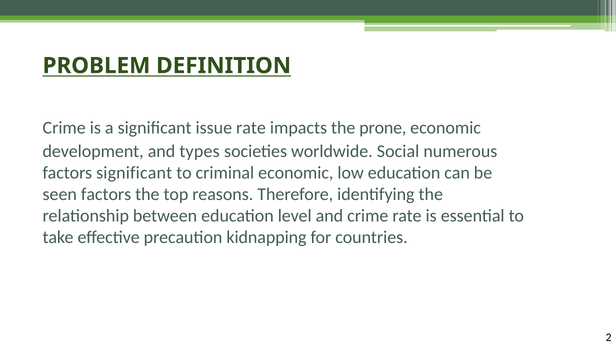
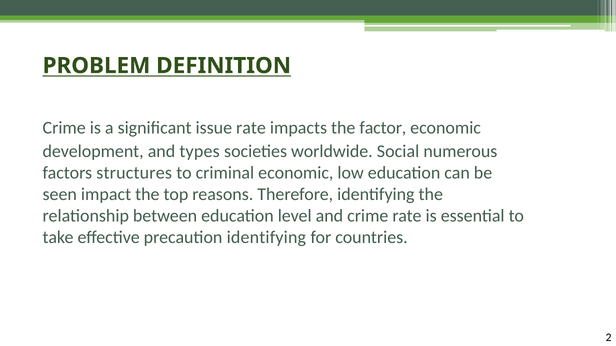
prone: prone -> factor (383, 128)
factors significant: significant -> structures (134, 173)
seen factors: factors -> impact (106, 195)
precaution kidnapping: kidnapping -> identifying (266, 238)
